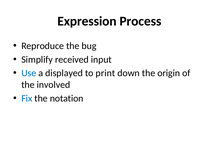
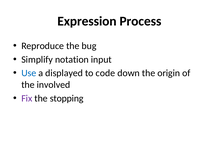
received: received -> notation (72, 60)
print: print -> code (105, 73)
Fix colour: blue -> purple (27, 99)
notation: notation -> stopping (67, 99)
